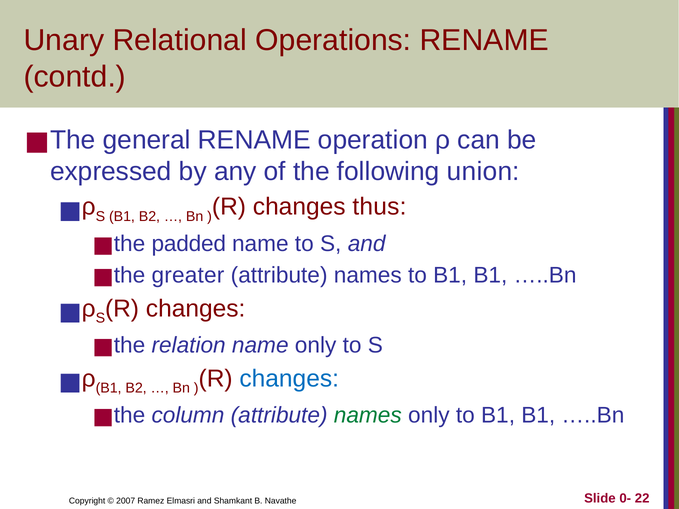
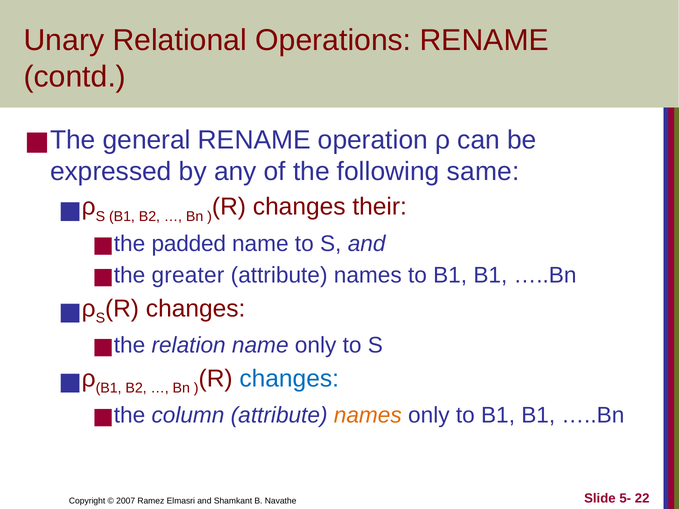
union: union -> same (483, 172)
thus: thus -> their (380, 207)
names colour: green -> orange (368, 415)
0-: 0- -> 5- (625, 499)
